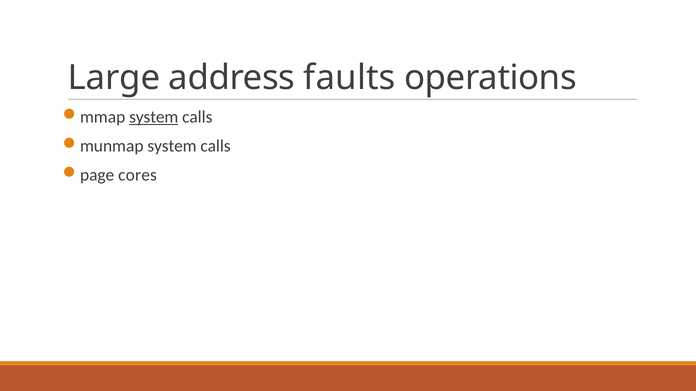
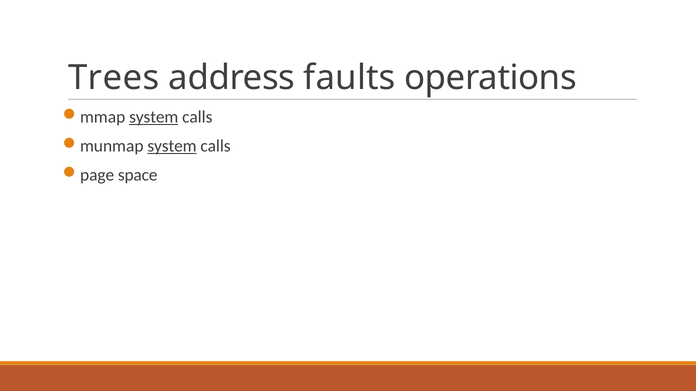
Large: Large -> Trees (114, 78)
system underline: none -> present (172, 146)
cores: cores -> space (138, 175)
